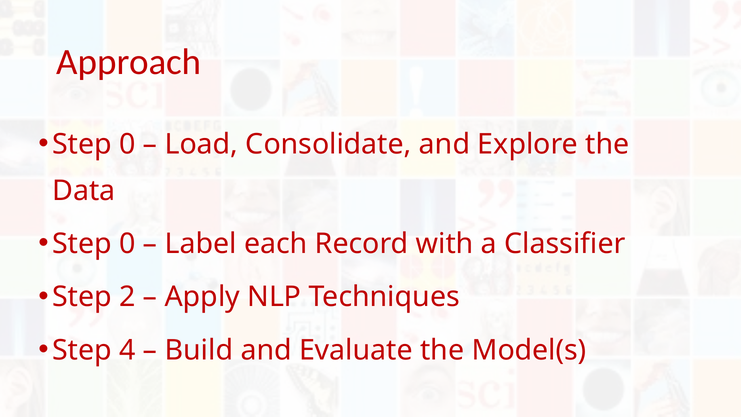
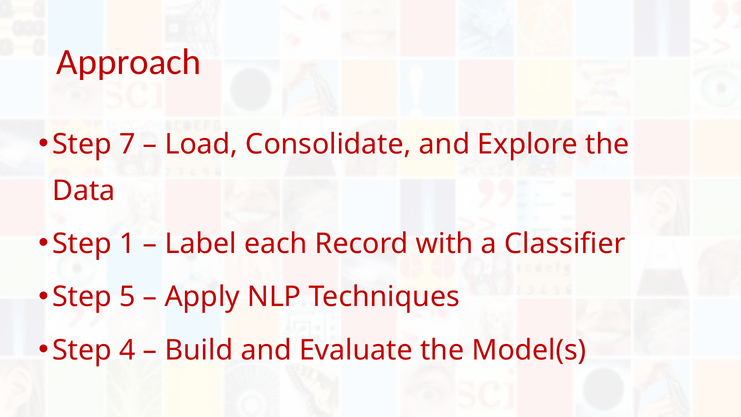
0: 0 -> 7 (127, 144)
0: 0 -> 1 (127, 244)
2: 2 -> 5 (127, 297)
